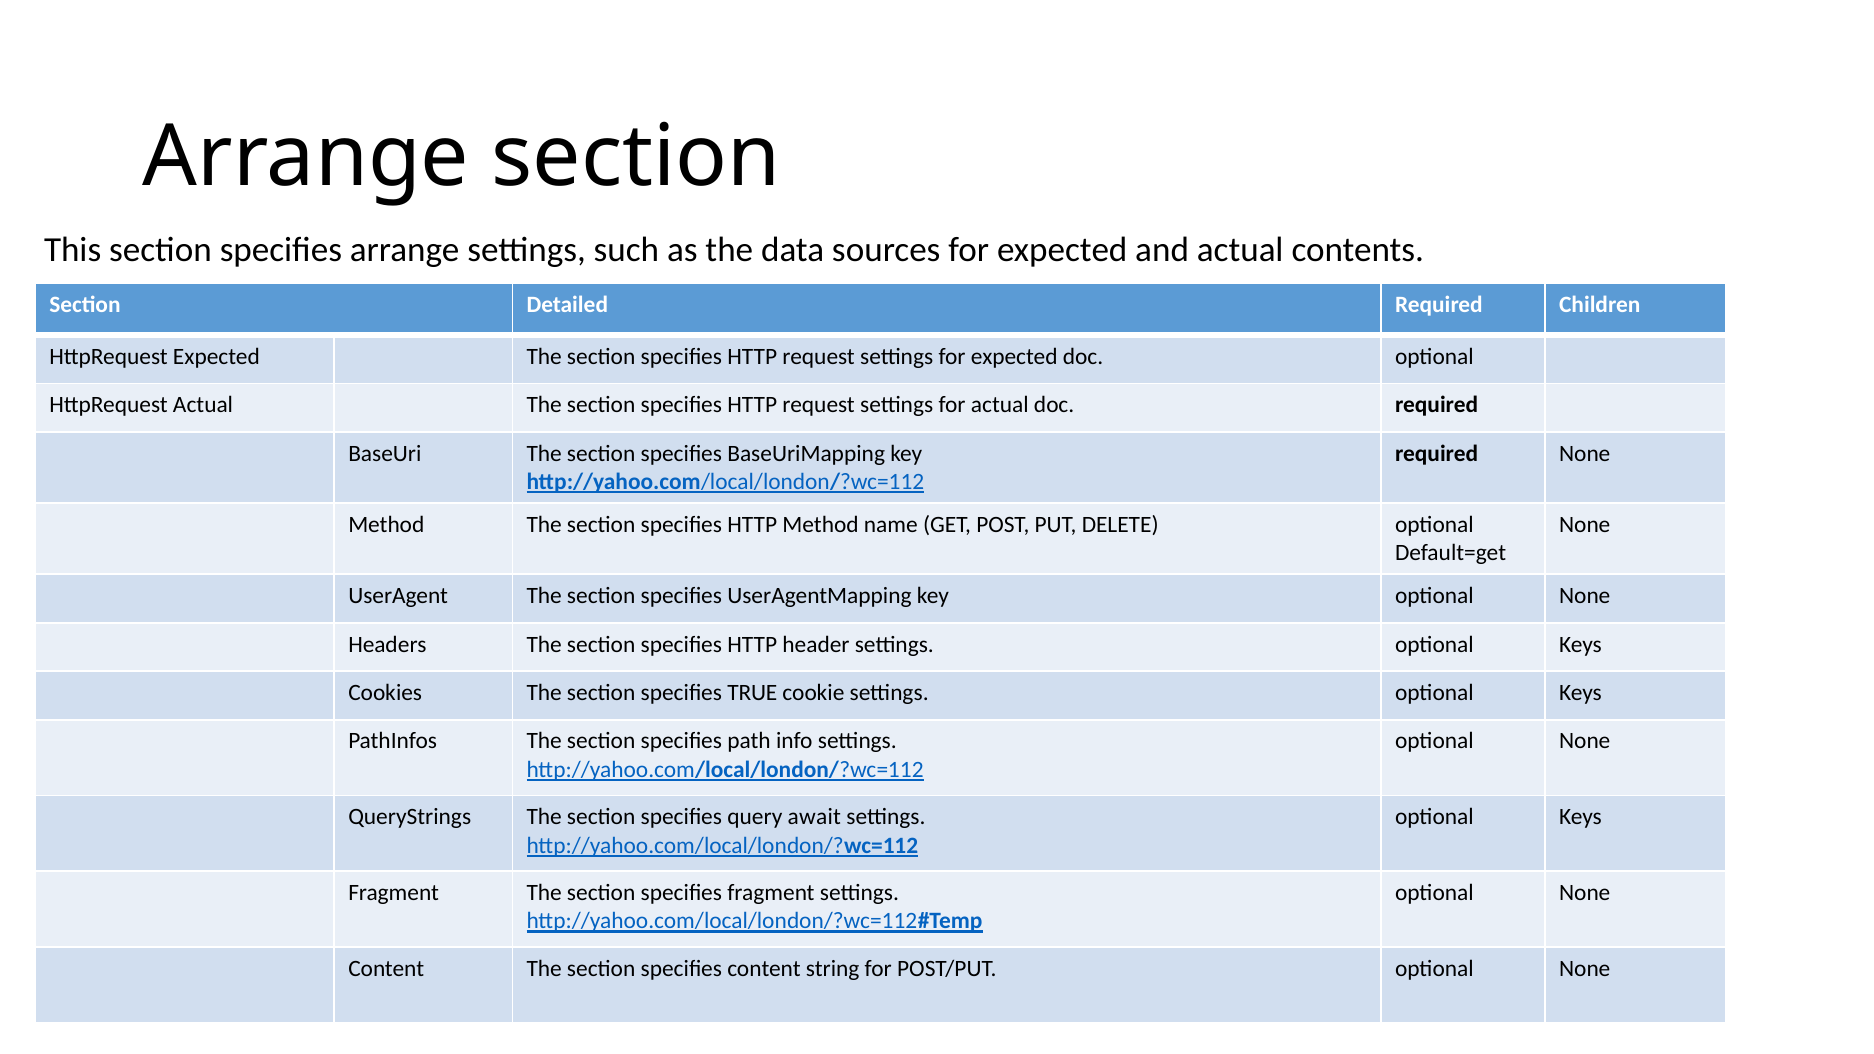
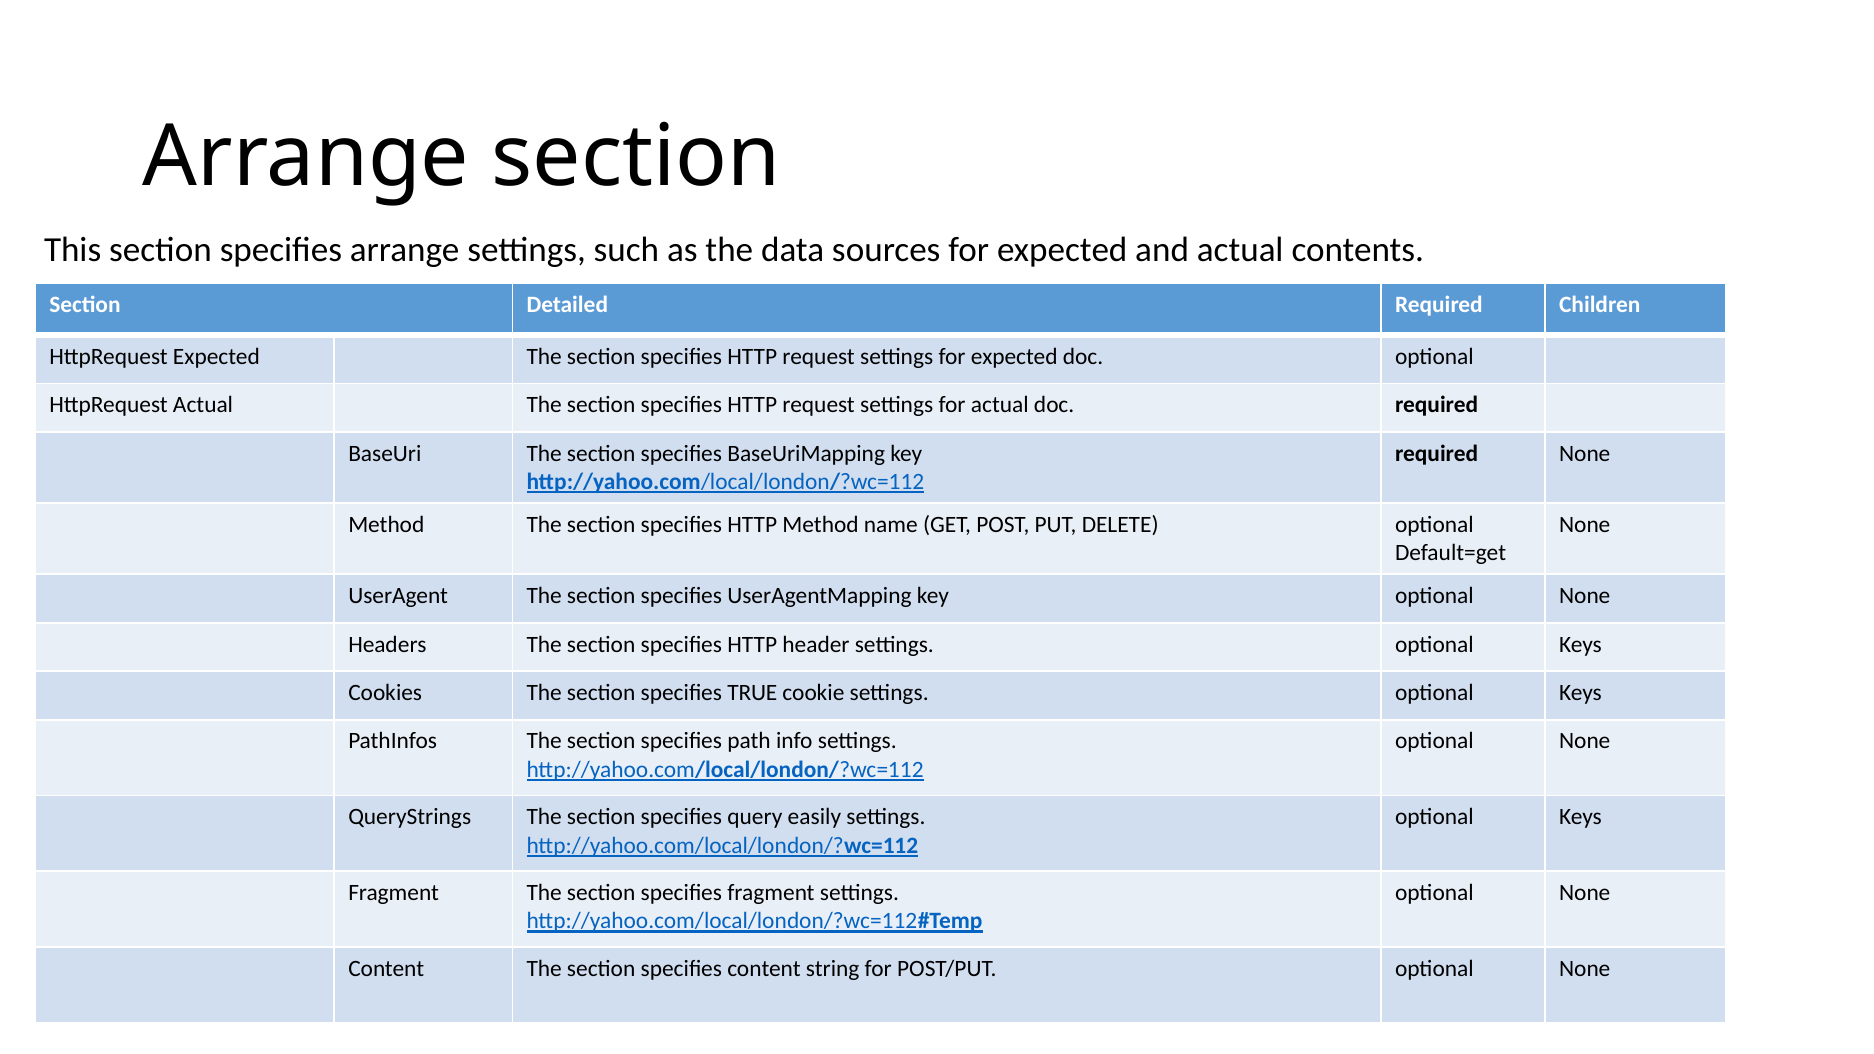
await: await -> easily (814, 817)
